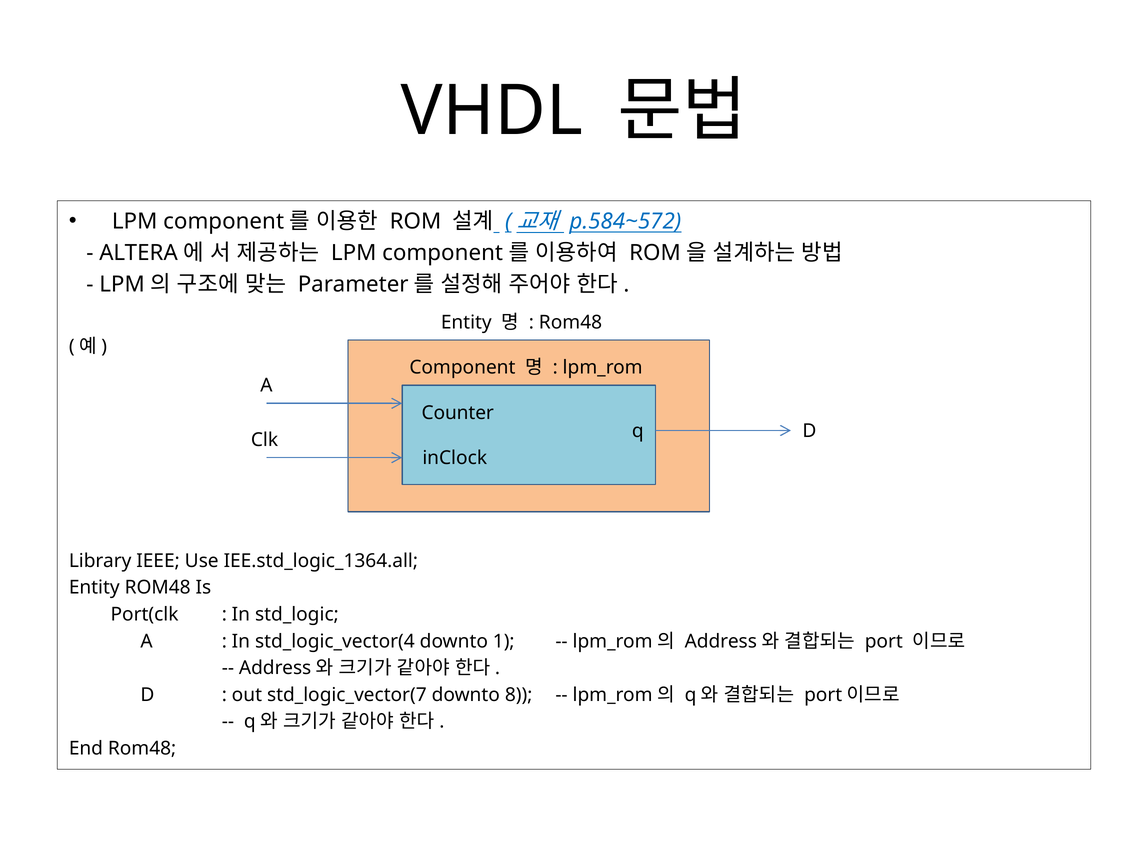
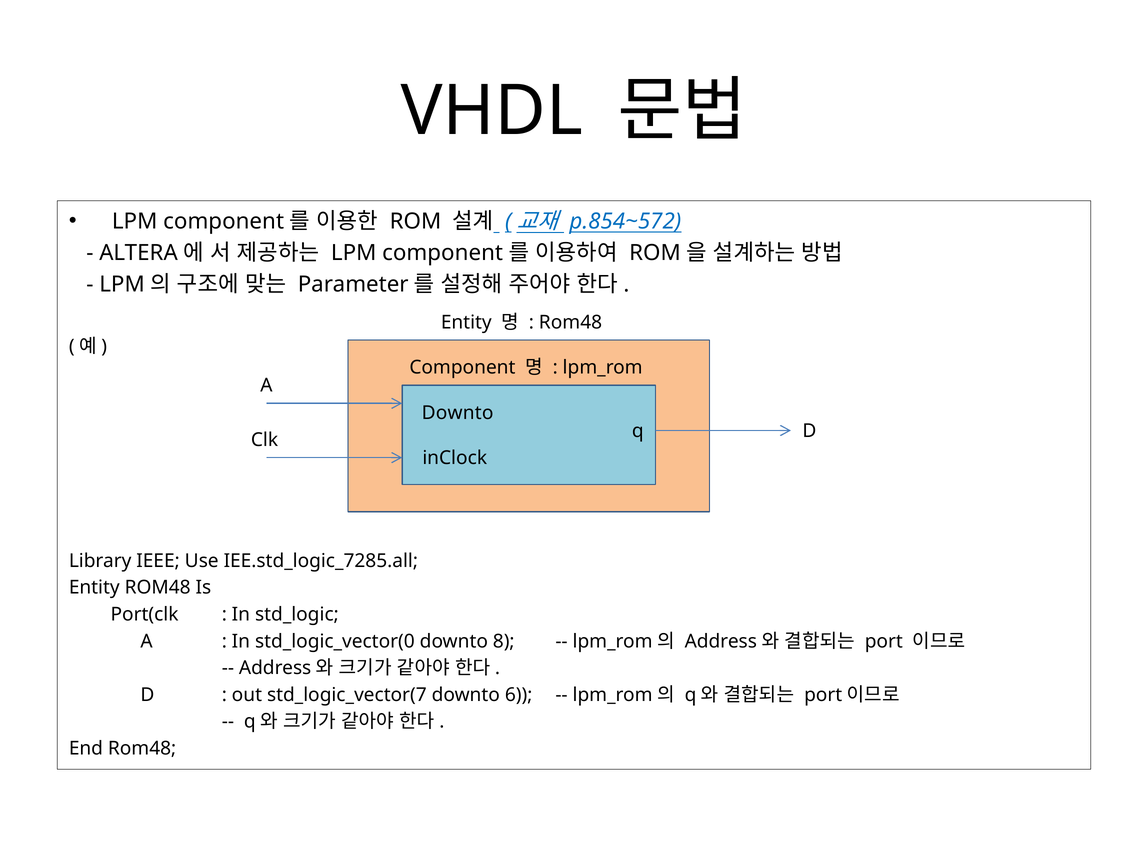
p.584~572: p.584~572 -> p.854~572 (625, 222)
Counter: Counter -> Downto (458, 413)
IEE.std_logic_1364.all: IEE.std_logic_1364.all -> IEE.std_logic_7285.all (321, 561)
std_logic_vector(4: std_logic_vector(4 -> std_logic_vector(0 (335, 641)
1: 1 -> 8 (504, 641)
8: 8 -> 6 (519, 695)
